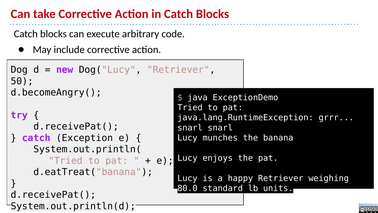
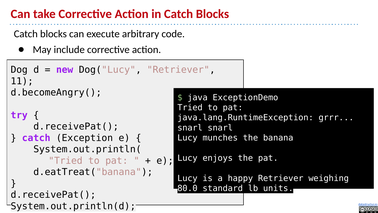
50: 50 -> 11 (22, 81)
